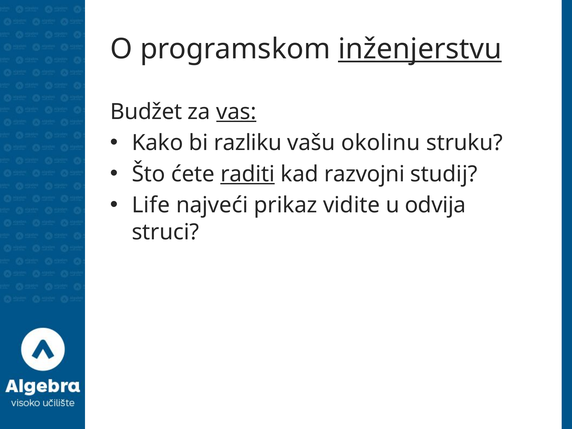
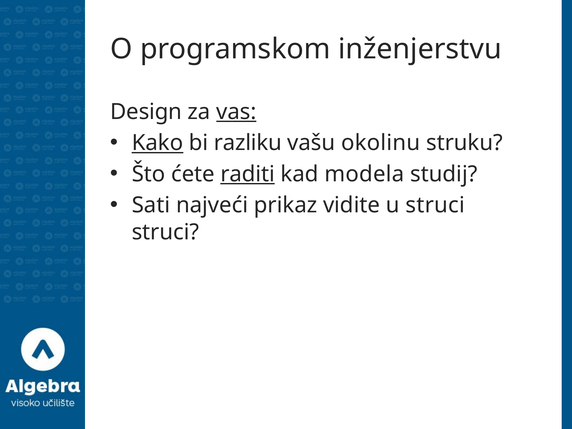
inženjerstvu underline: present -> none (420, 49)
Budžet: Budžet -> Design (146, 112)
Kako underline: none -> present (157, 143)
razvojni: razvojni -> modela (364, 174)
Life: Life -> Sati (151, 205)
u odvija: odvija -> struci (435, 205)
